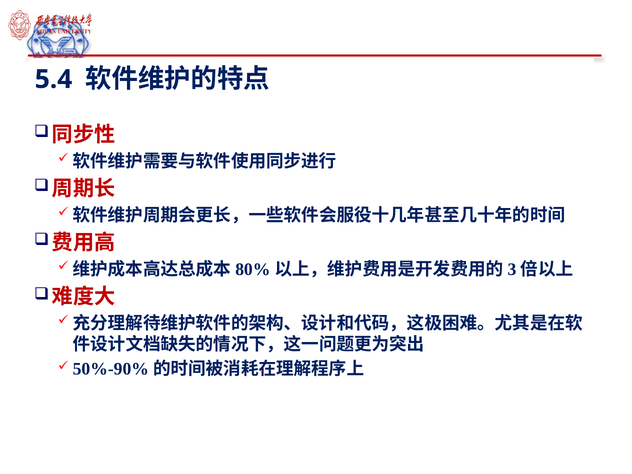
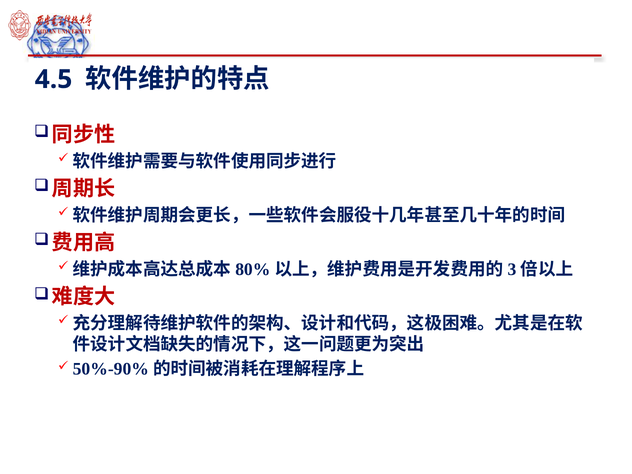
5.4: 5.4 -> 4.5 (54, 79)
